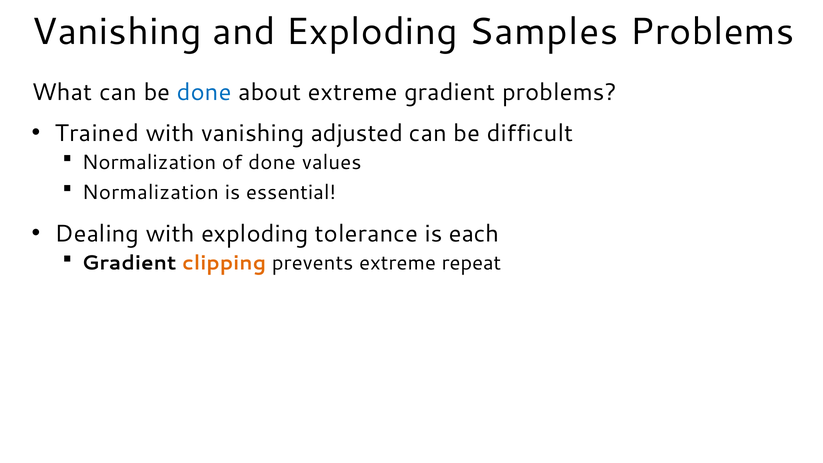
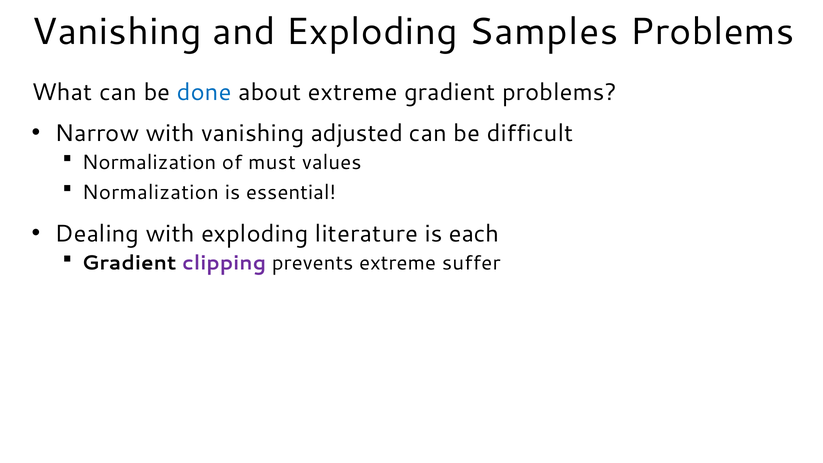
Trained: Trained -> Narrow (97, 133)
of done: done -> must (272, 162)
tolerance: tolerance -> literature (366, 234)
clipping colour: orange -> purple (224, 263)
repeat: repeat -> suffer (471, 263)
